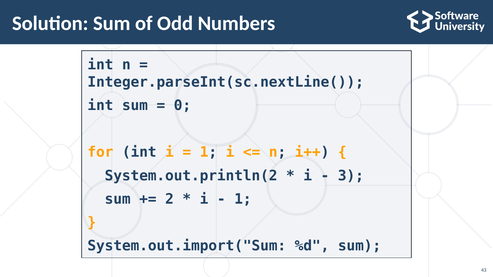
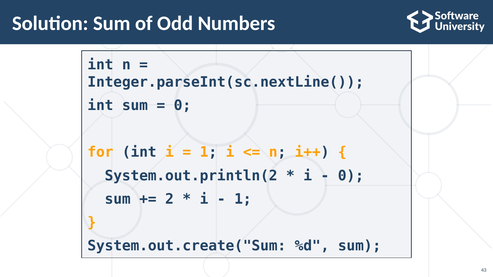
3: 3 -> 0 (351, 176)
System.out.import("Sum: System.out.import("Sum -> System.out.create("Sum (187, 246)
